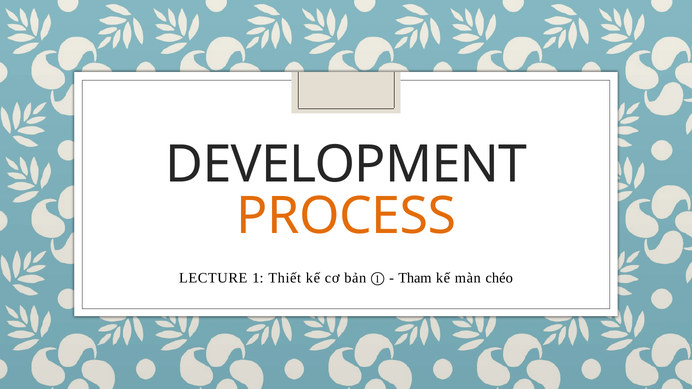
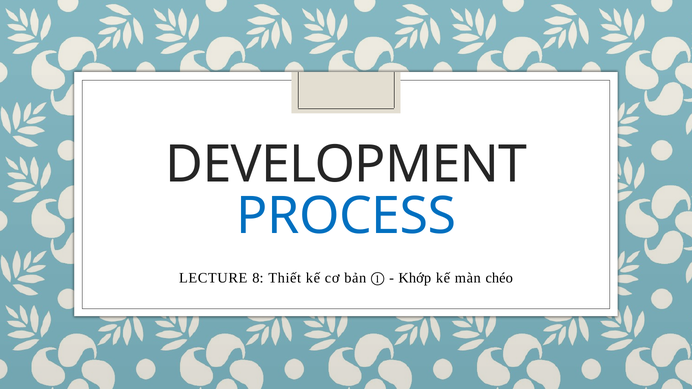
PROCESS colour: orange -> blue (346, 216)
1: 1 -> 8 (258, 278)
Tham: Tham -> Khớp (415, 278)
